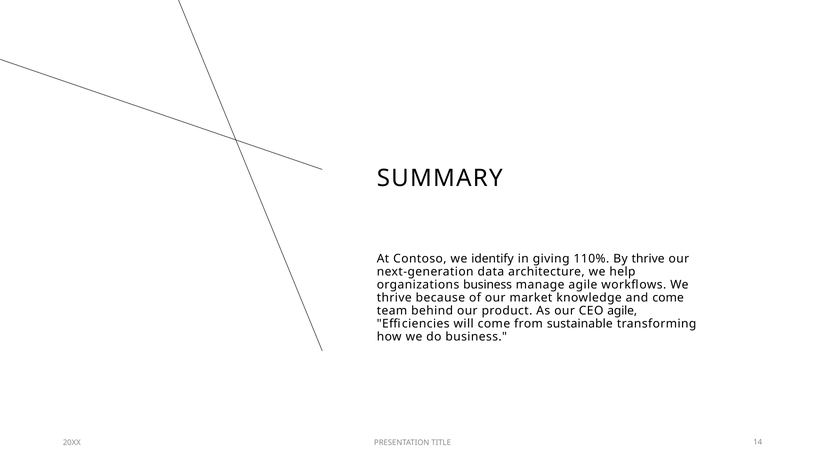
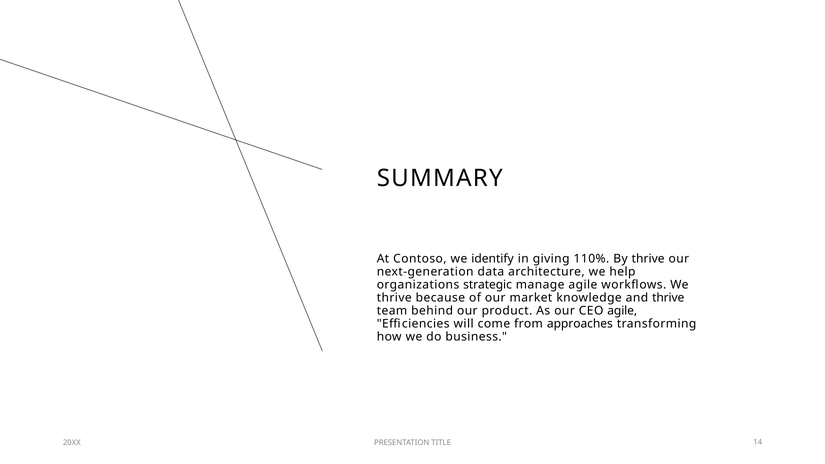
organizations business: business -> strategic (488, 285)
and come: come -> thrive (668, 298)
sustainable: sustainable -> approaches (580, 324)
